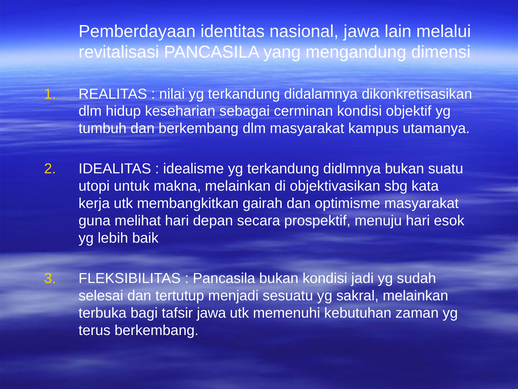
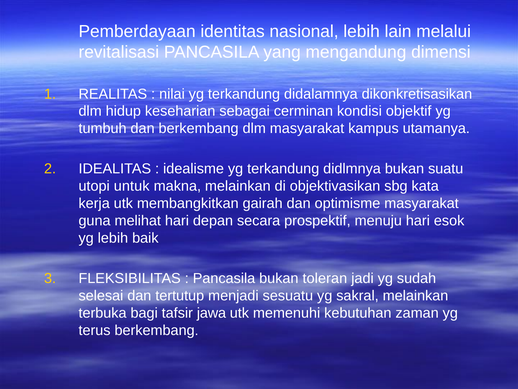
nasional jawa: jawa -> lebih (362, 31)
bukan kondisi: kondisi -> toleran (325, 278)
